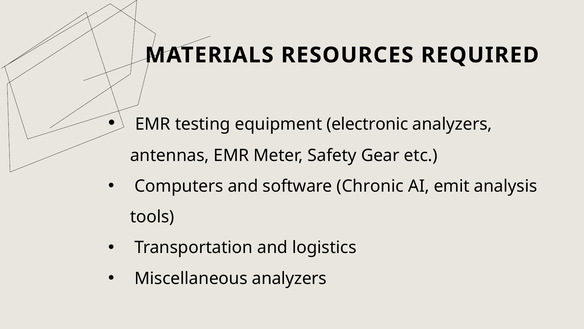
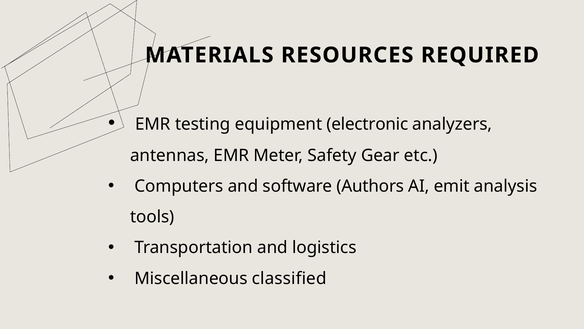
Chronic: Chronic -> Authors (370, 186)
Miscellaneous analyzers: analyzers -> classified (289, 278)
